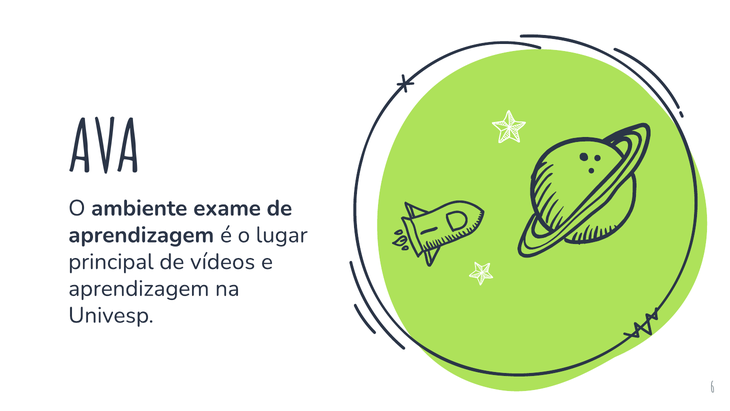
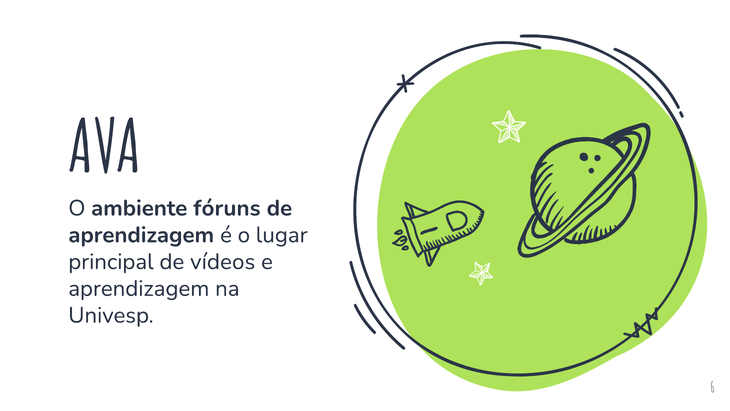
exame: exame -> fóruns (227, 208)
